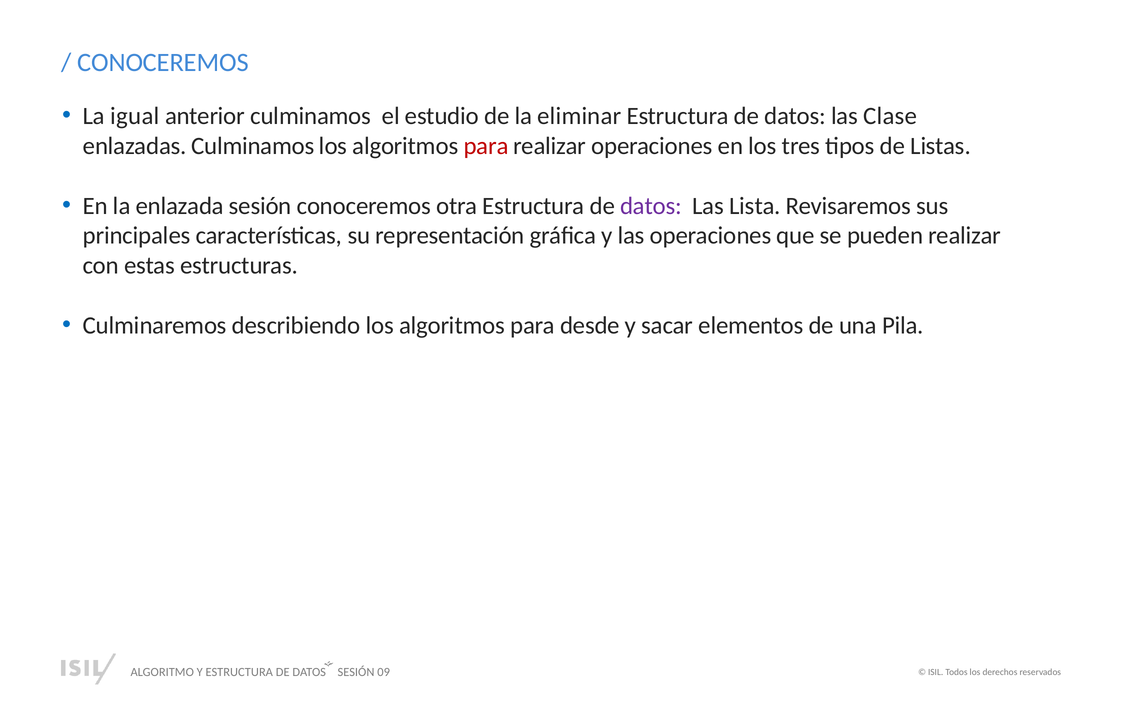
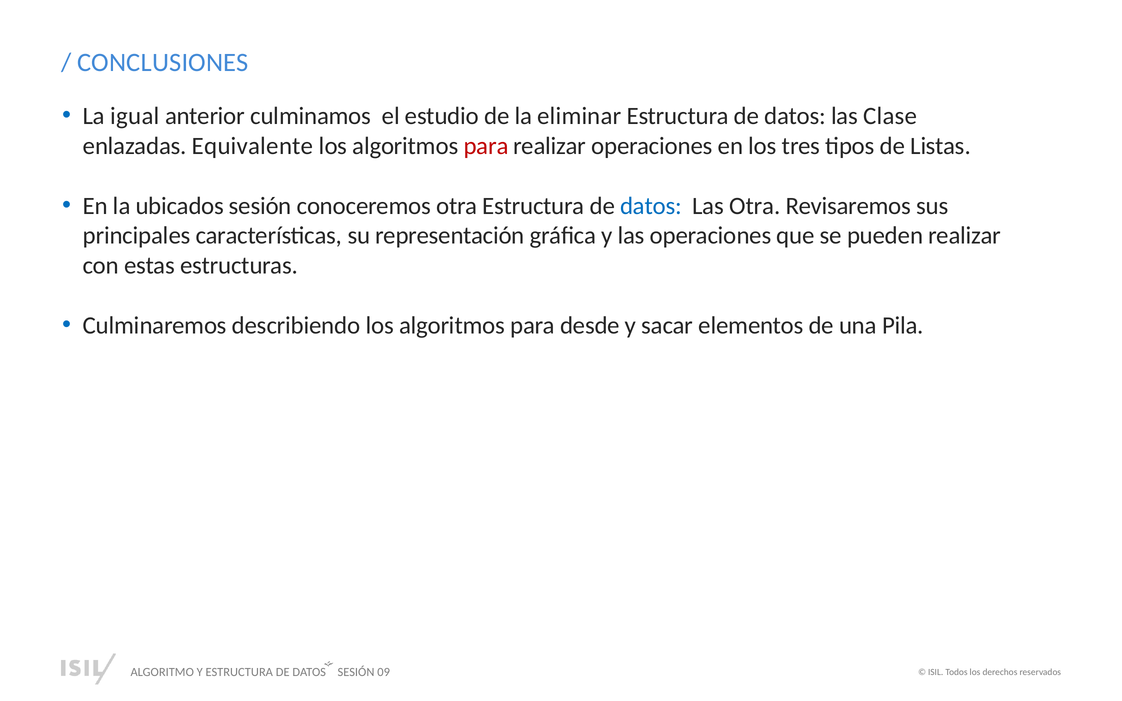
CONOCEREMOS: CONOCEREMOS -> CONCLUSIONES (163, 63)
enlazadas Culminamos: Culminamos -> Equivalente (253, 146)
enlazada: enlazada -> ubicados (180, 206)
datos colour: purple -> blue (651, 206)
Las Lista: Lista -> Otra (755, 206)
